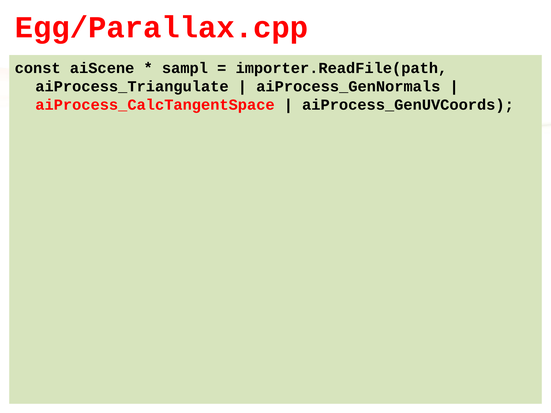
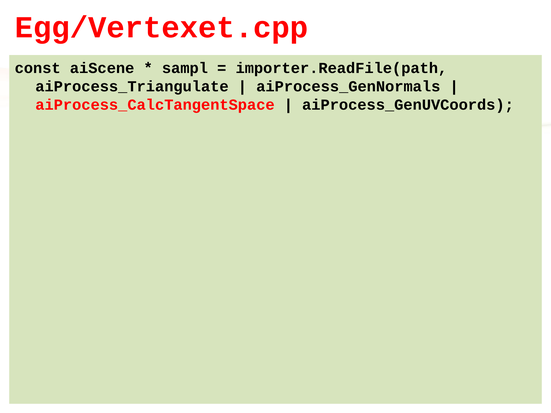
Egg/Parallax.cpp: Egg/Parallax.cpp -> Egg/Vertexet.cpp (161, 27)
